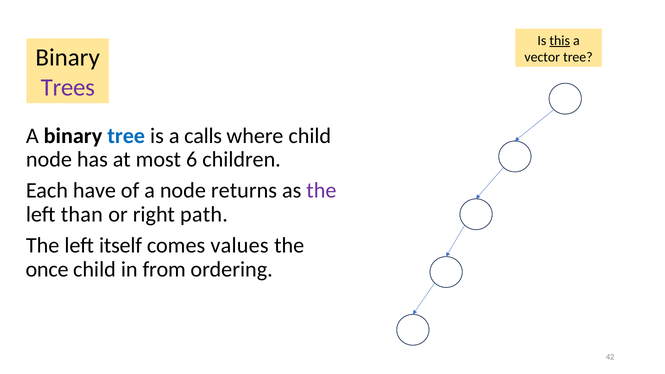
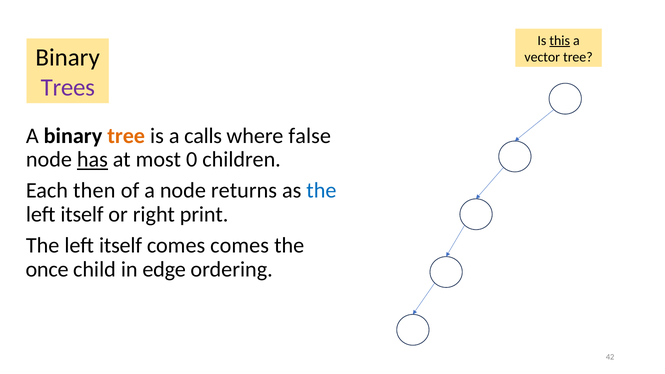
tree colour: blue -> orange (126, 136)
where child: child -> false (310, 136)
has underline: none -> present (92, 160)
6: 6 -> 0 (192, 160)
have: have -> then (94, 191)
the colour: purple -> blue (321, 191)
than: than -> itself (82, 215)
path: path -> print (204, 215)
comes values: values -> comes (240, 245)
from: from -> edge (164, 269)
